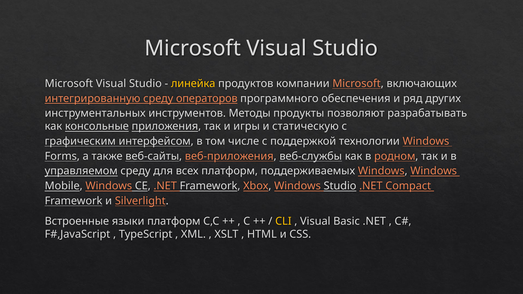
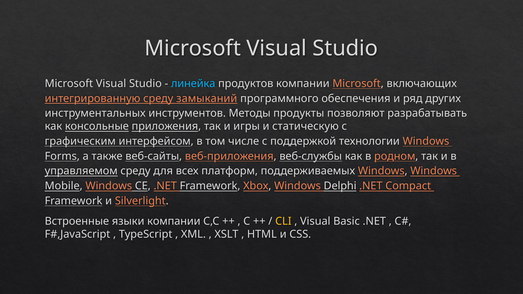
линейка colour: yellow -> light blue (193, 84)
операторов: операторов -> замыканий (207, 98)
Windows Studio: Studio -> Delphi (340, 186)
языки платформ: платформ -> компании (174, 221)
